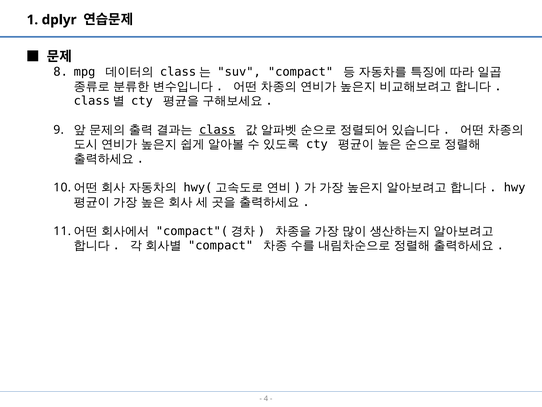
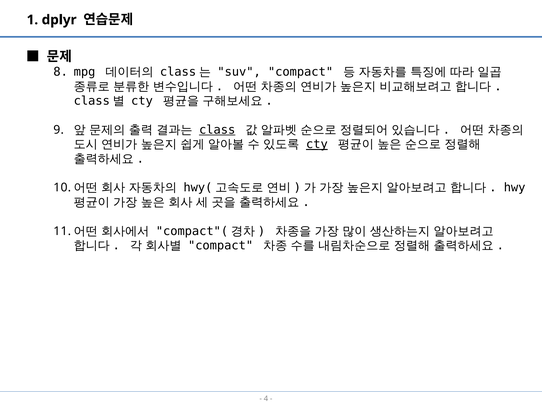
cty underline: none -> present (317, 144)
